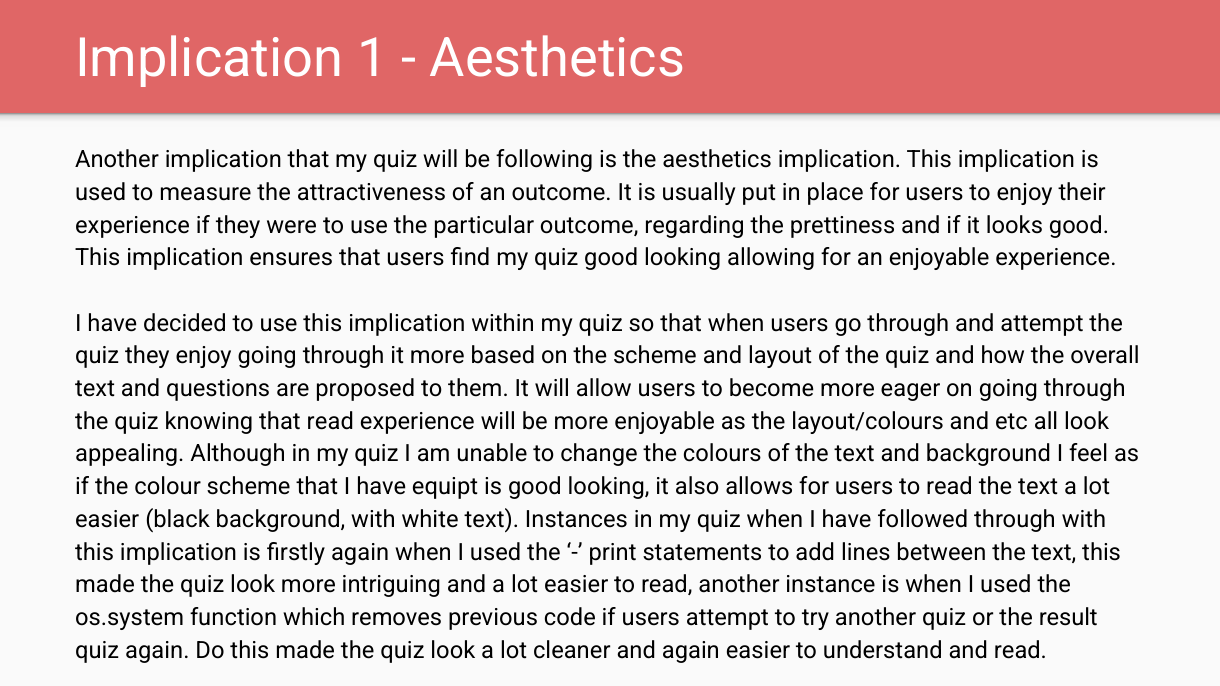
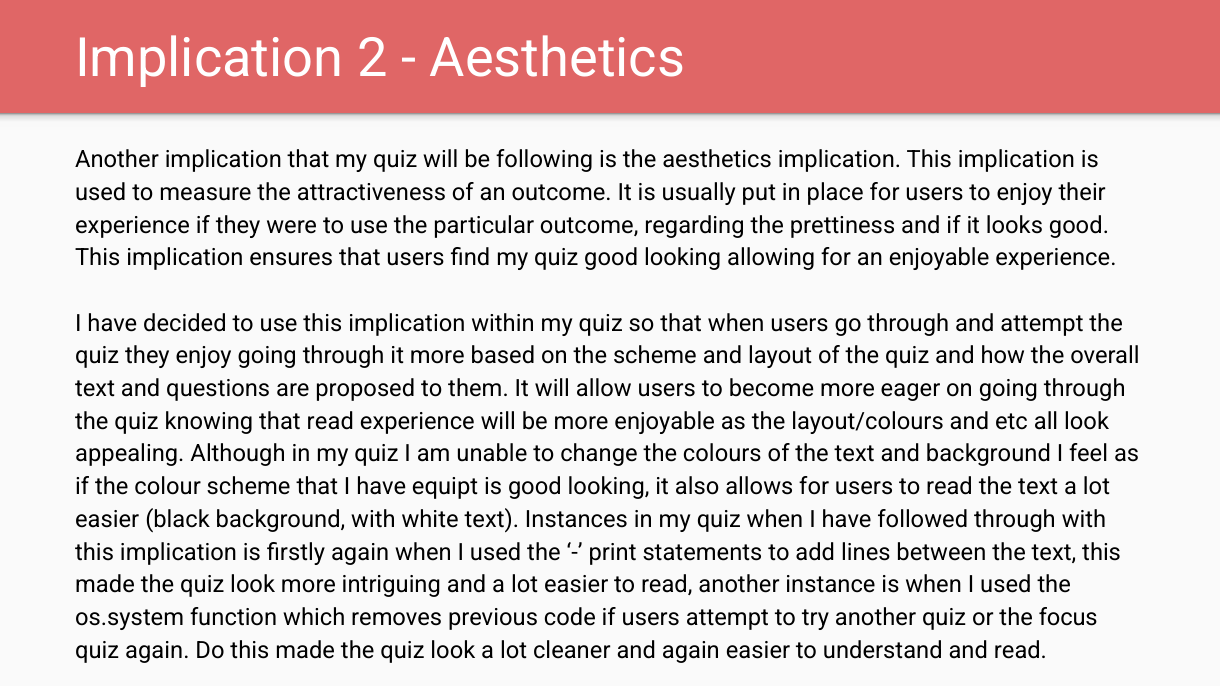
1: 1 -> 2 (372, 58)
result: result -> focus (1068, 618)
